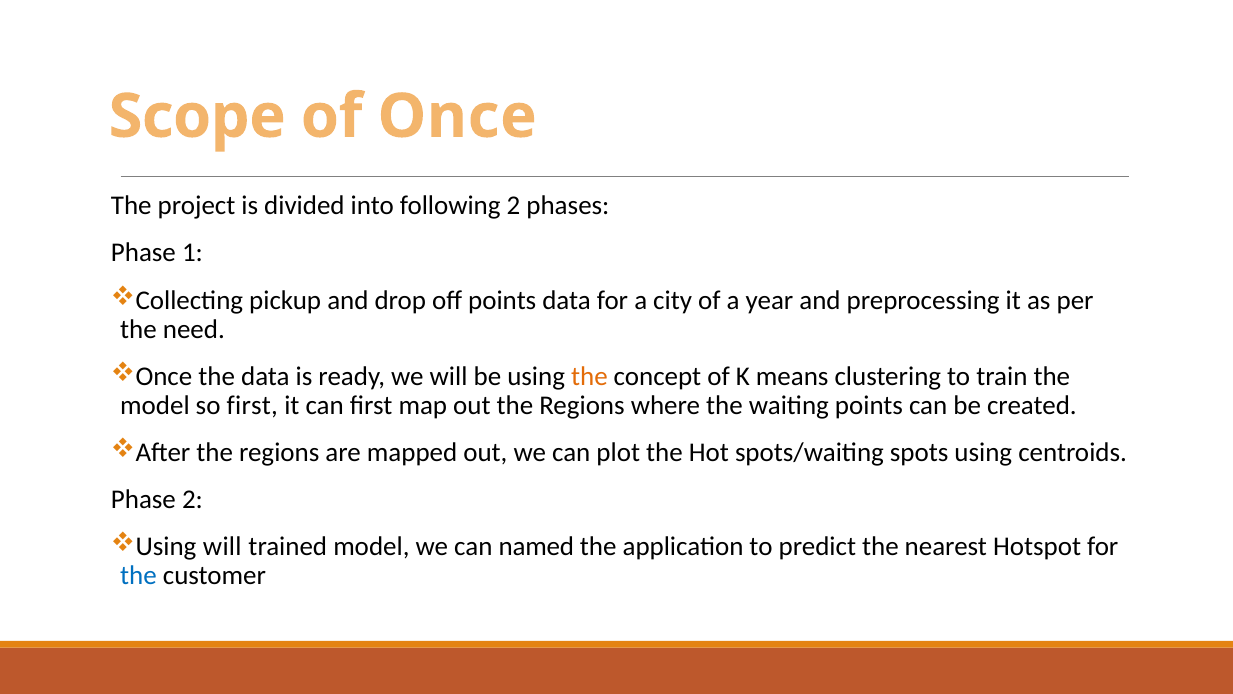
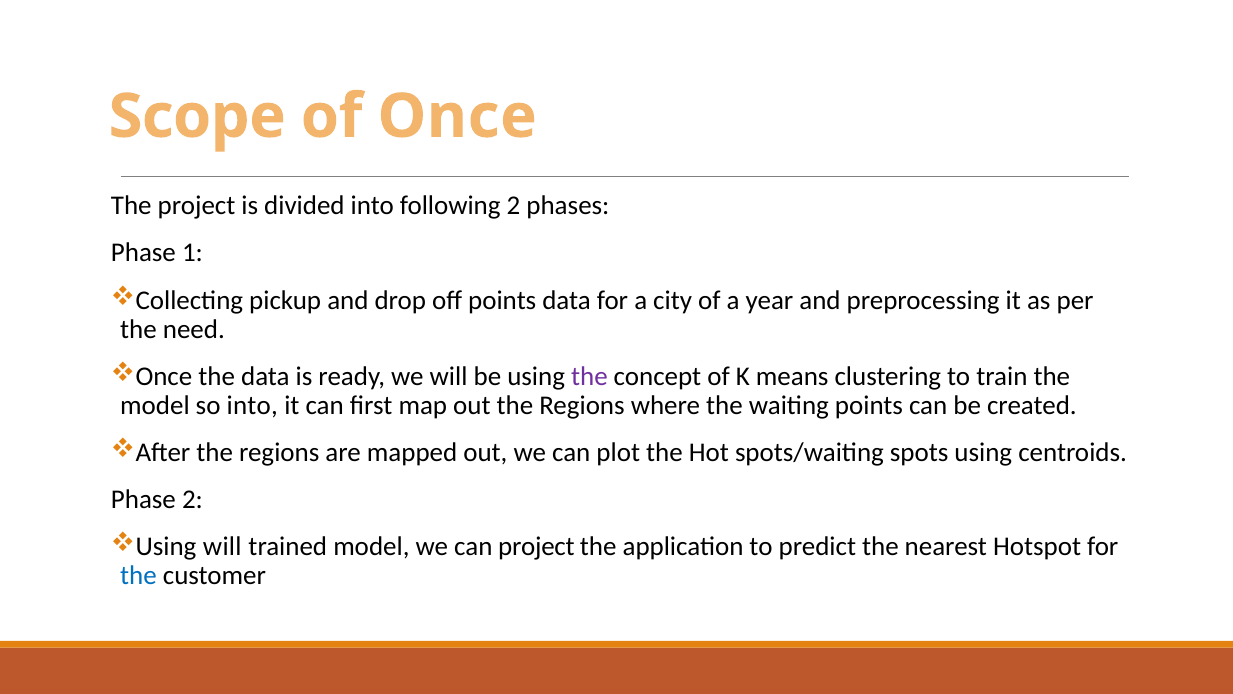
the colour: orange -> purple (589, 376)
so first: first -> into (252, 405)
can named: named -> project (536, 547)
